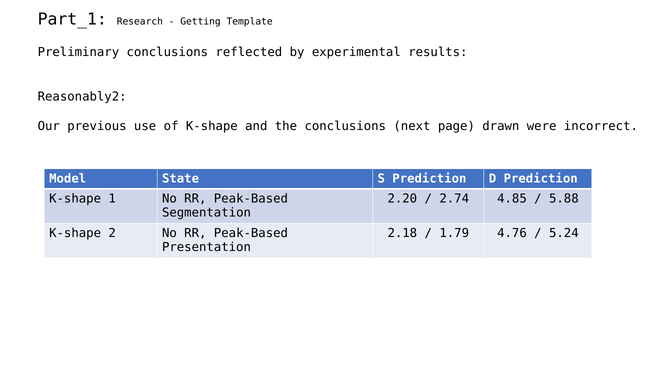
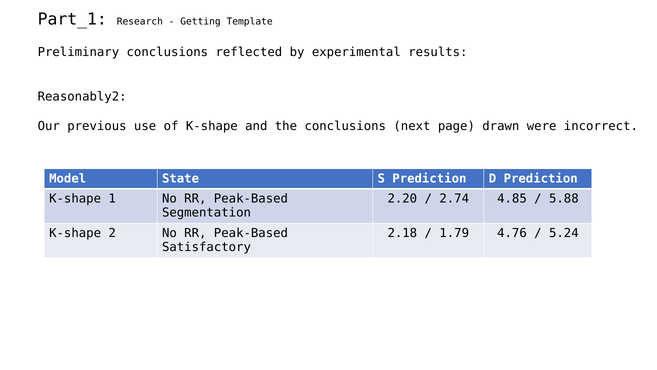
Presentation: Presentation -> Satisfactory (206, 247)
